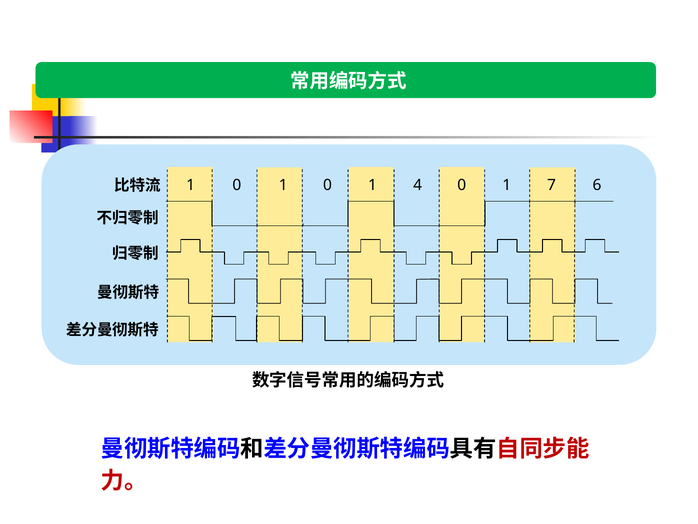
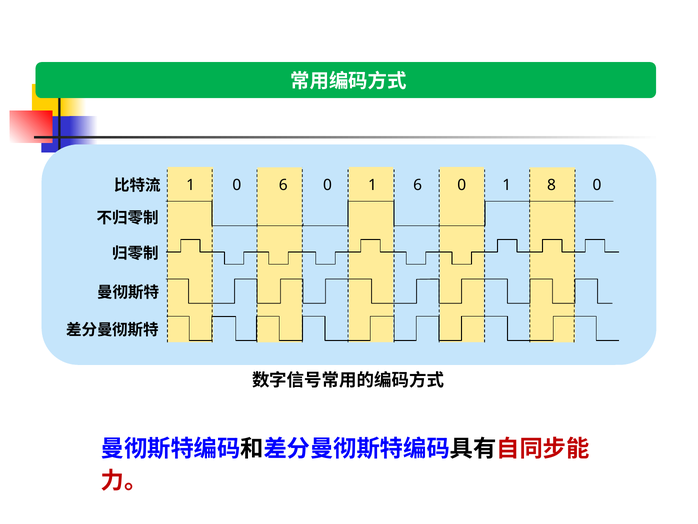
1: 1 -> 6 (283, 185)
4: 4 -> 6 (418, 185)
7: 7 -> 8 (551, 185)
6: 6 -> 0 (597, 185)
